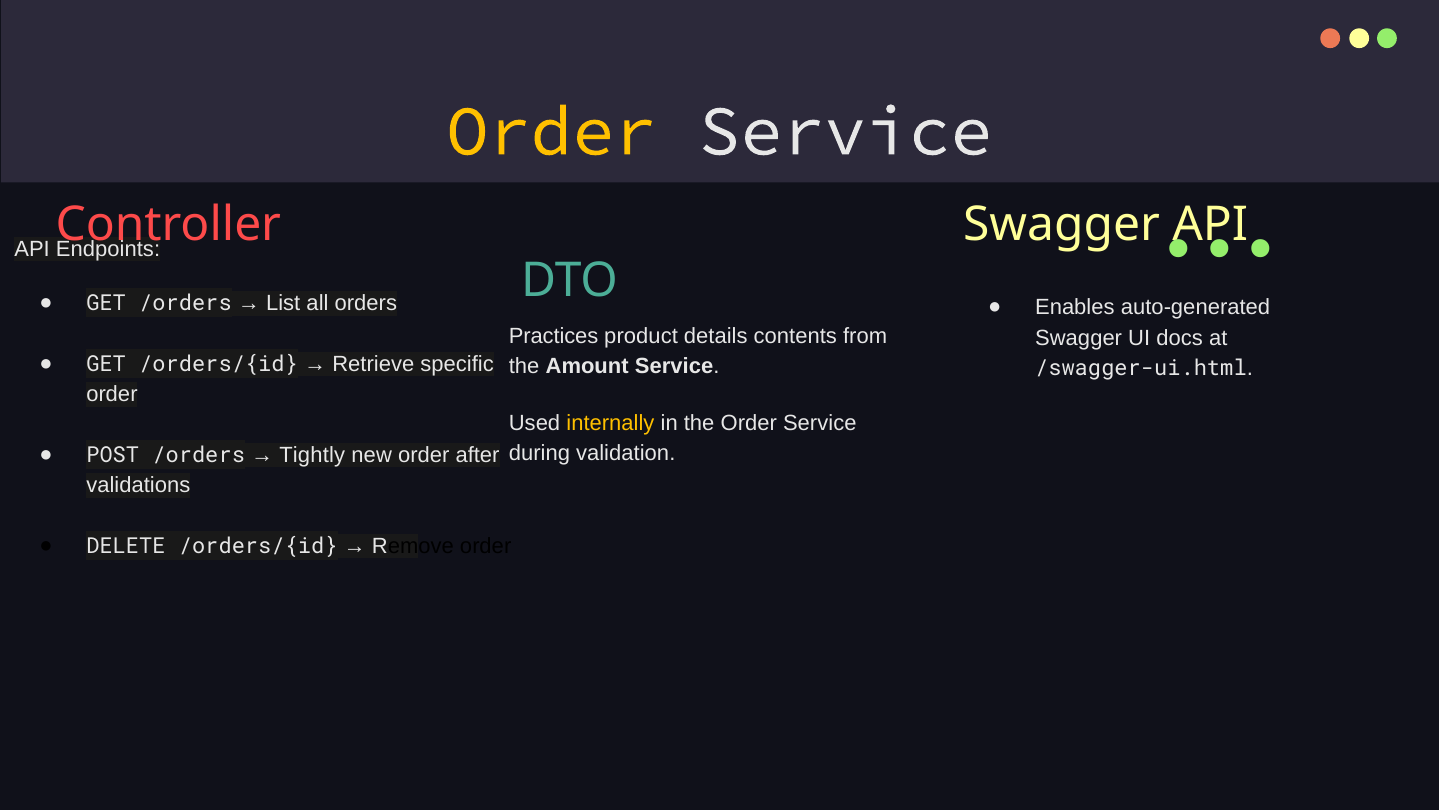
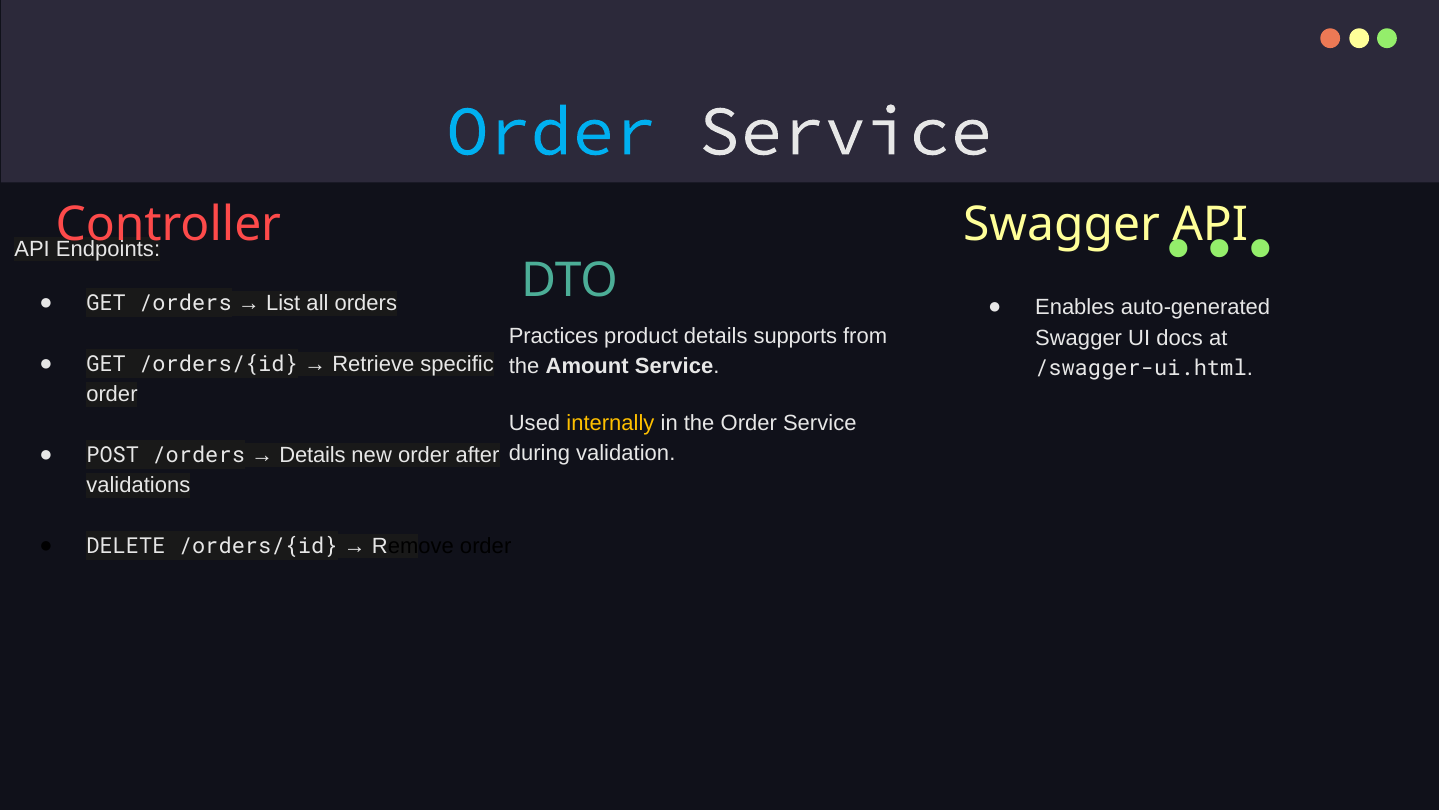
Order colour: yellow -> light blue (551, 131)
contents: contents -> supports (795, 336)
Tightly: Tightly -> Details (312, 455)
